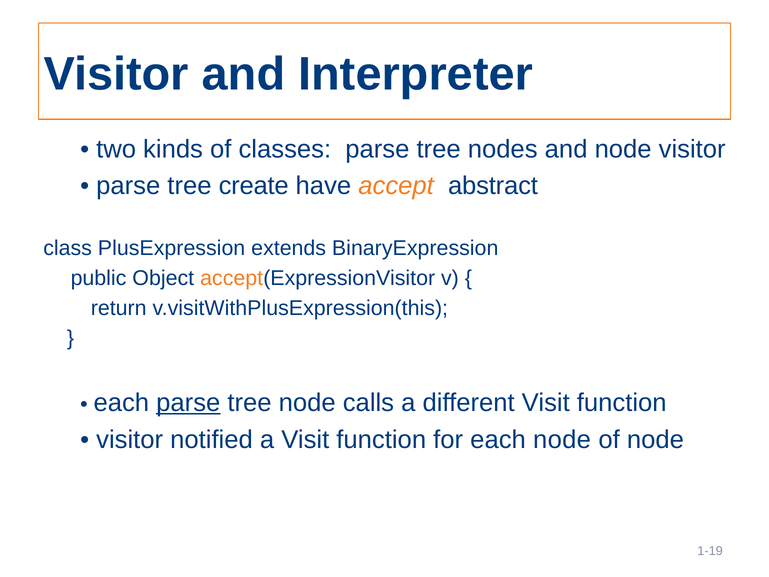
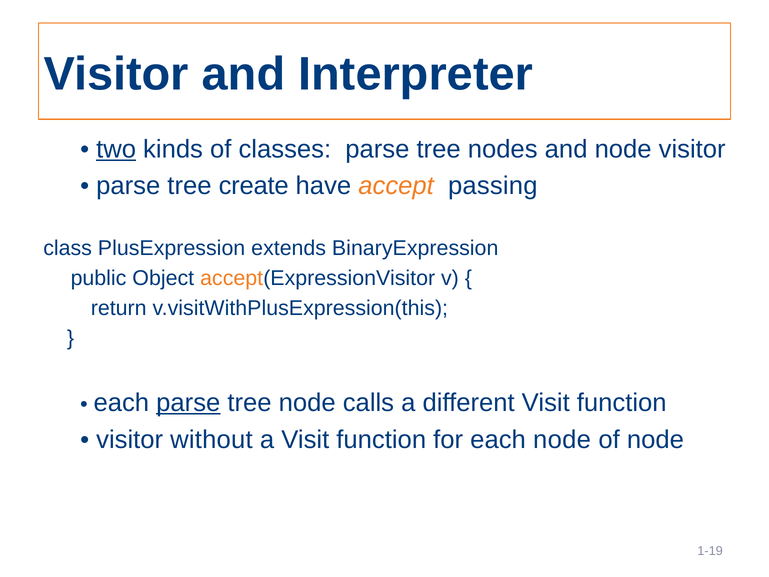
two underline: none -> present (116, 149)
abstract: abstract -> passing (493, 186)
notified: notified -> without (211, 439)
